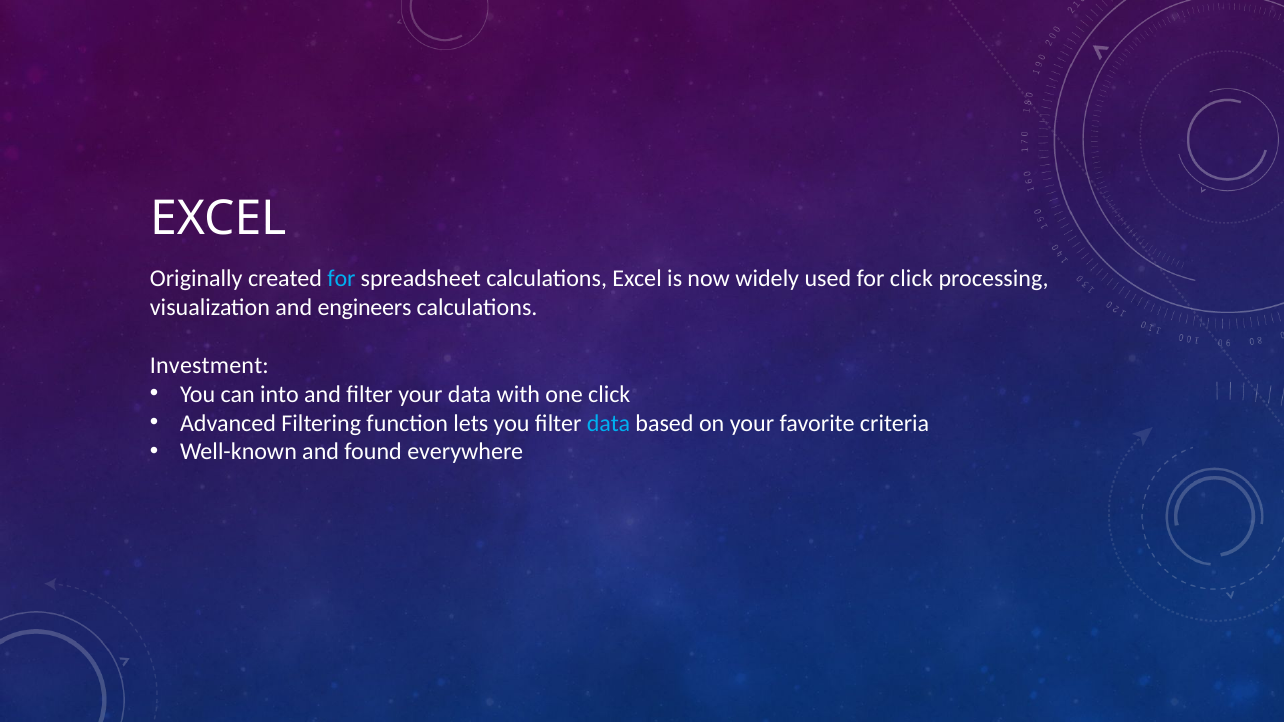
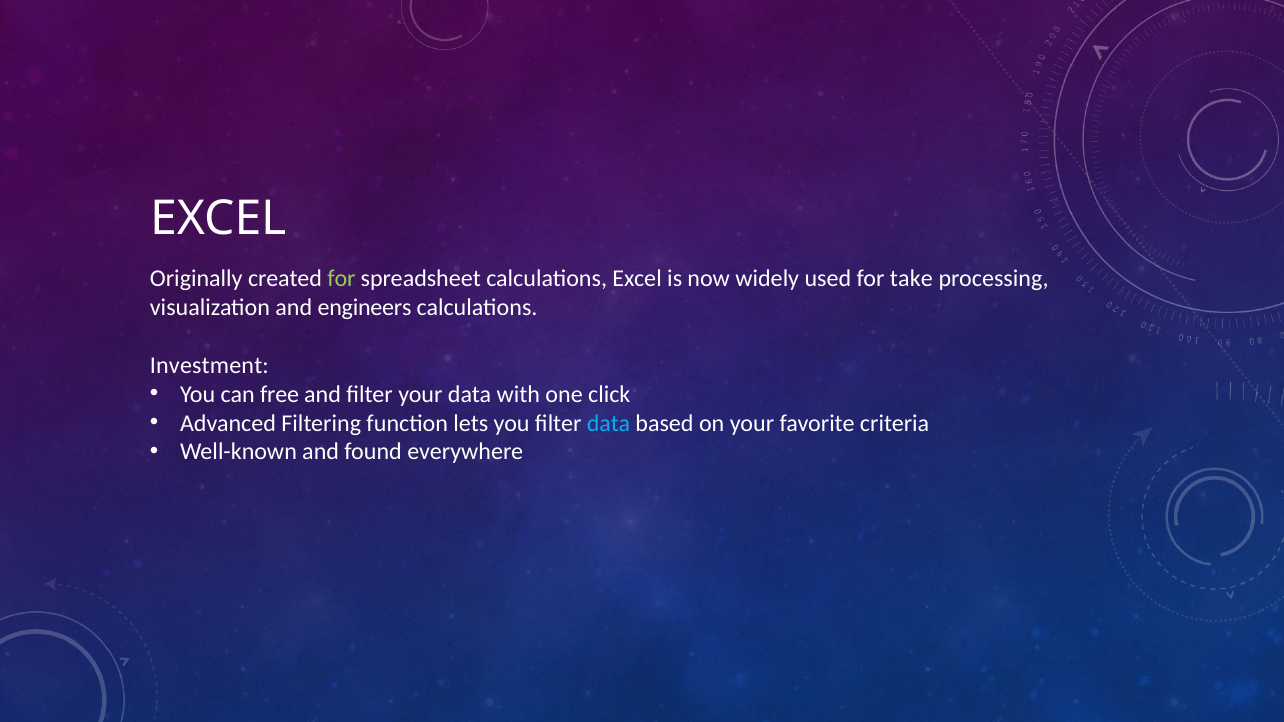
for colour: light blue -> light green (341, 279)
for click: click -> take (911, 279)
into: into -> free (280, 394)
